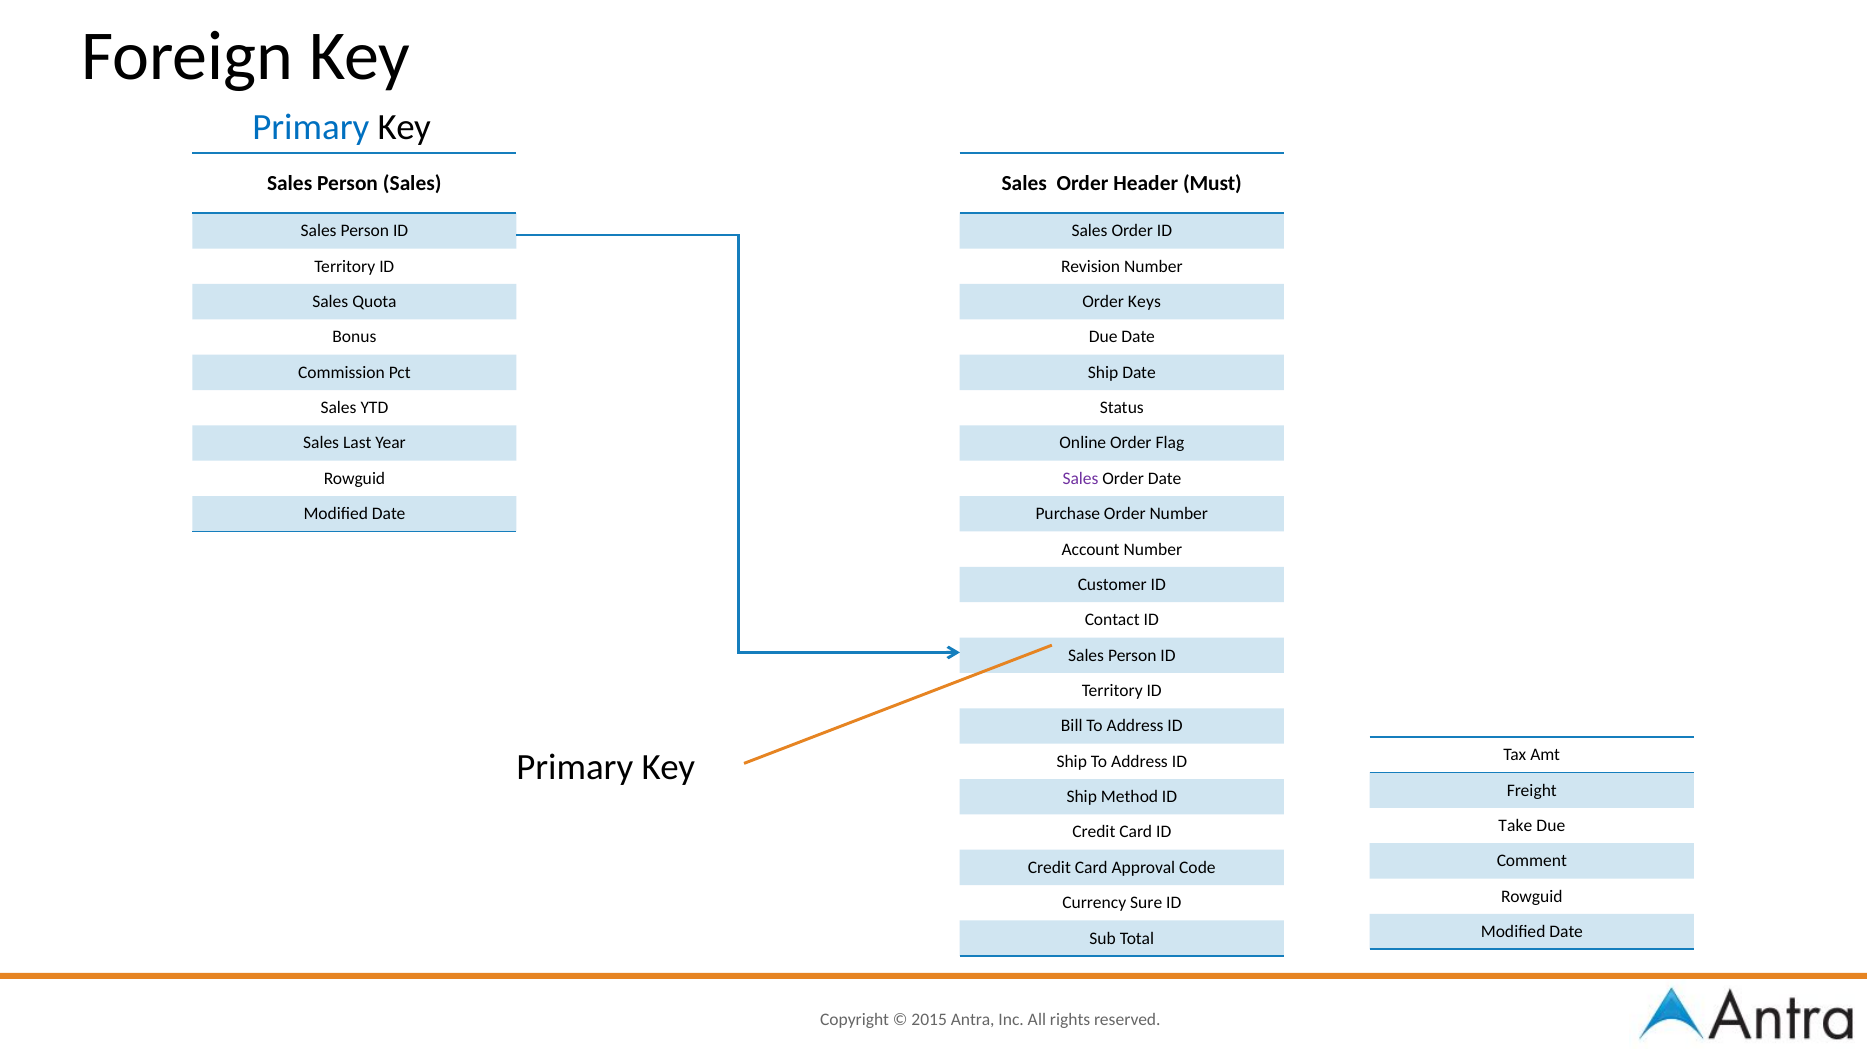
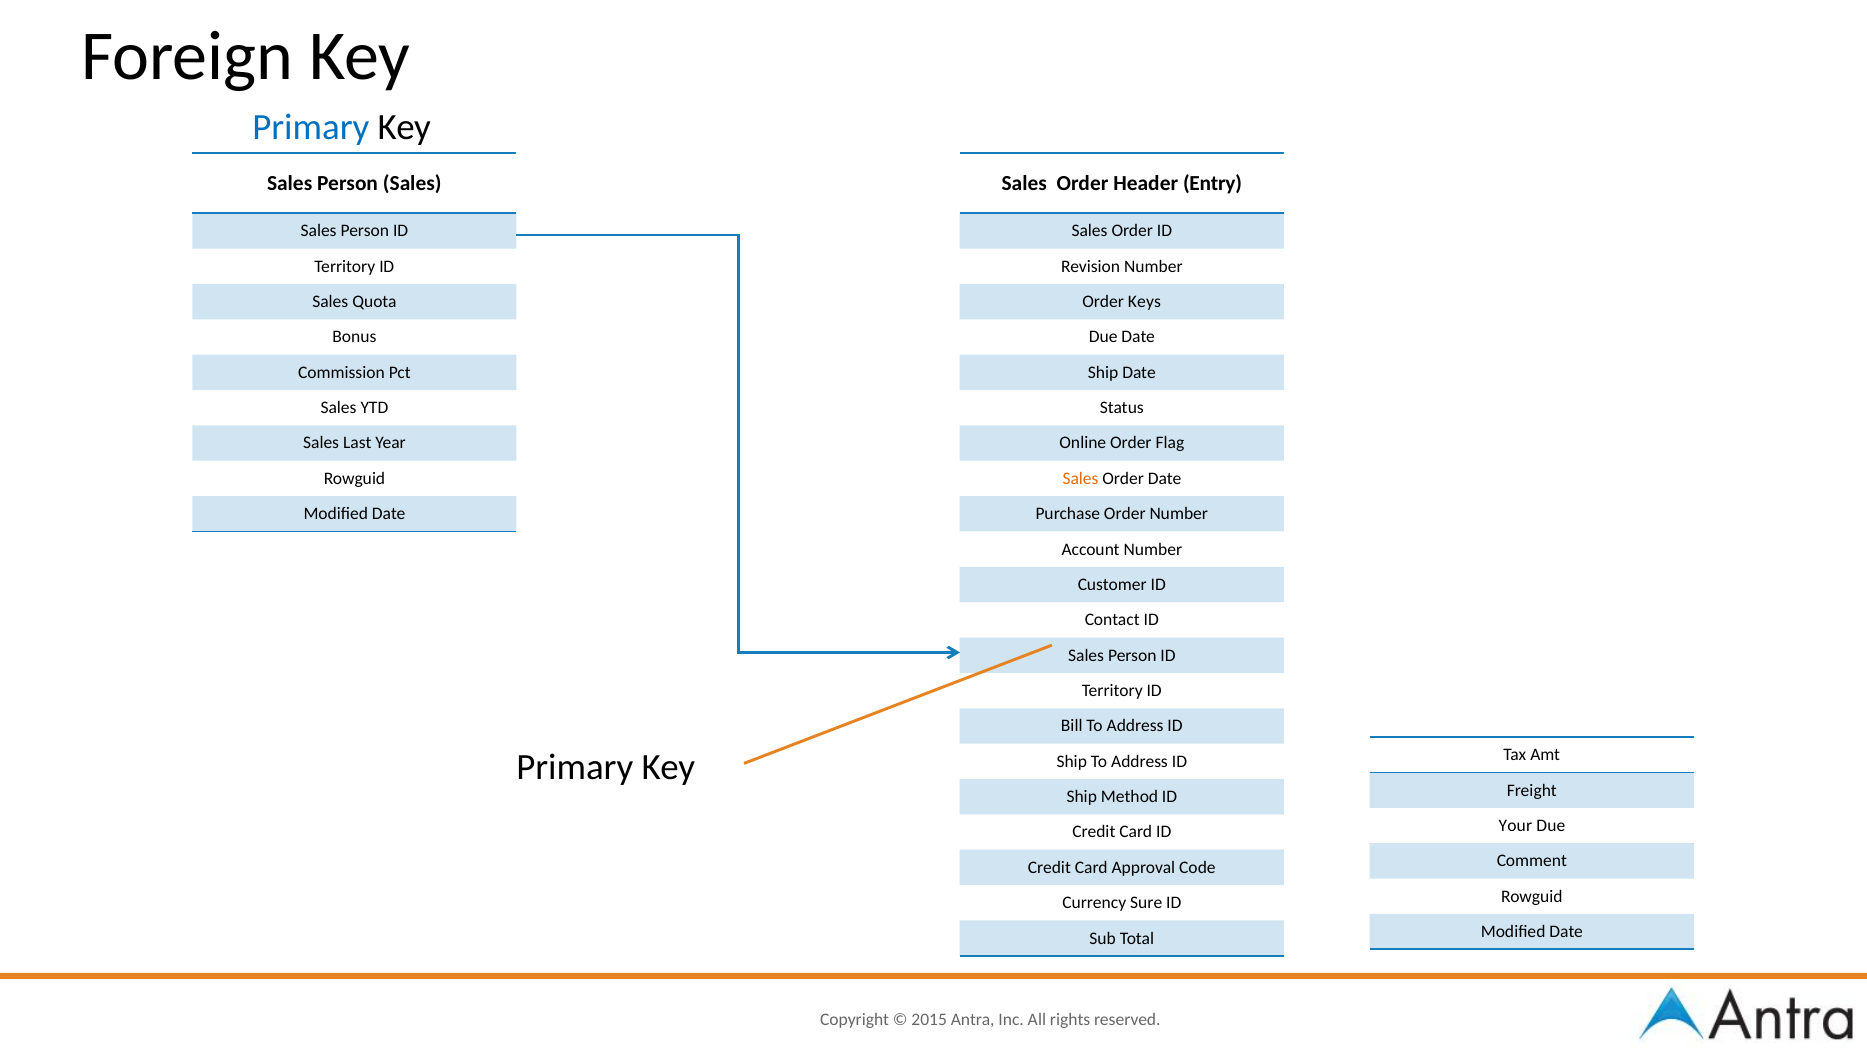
Must: Must -> Entry (1213, 183)
Sales colour: purple -> orange (1080, 478)
Take: Take -> Your (1515, 825)
